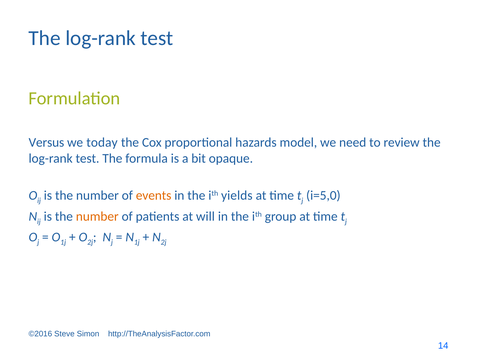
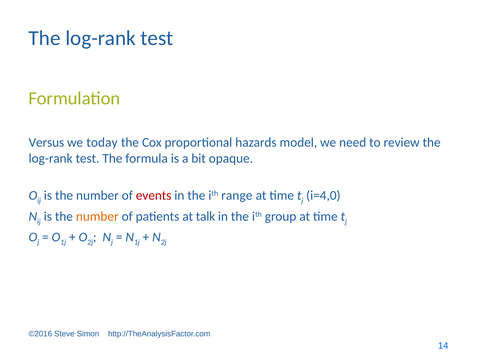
events colour: orange -> red (154, 195)
yields: yields -> range (237, 195)
i=5,0: i=5,0 -> i=4,0 (323, 195)
will: will -> talk (206, 216)
